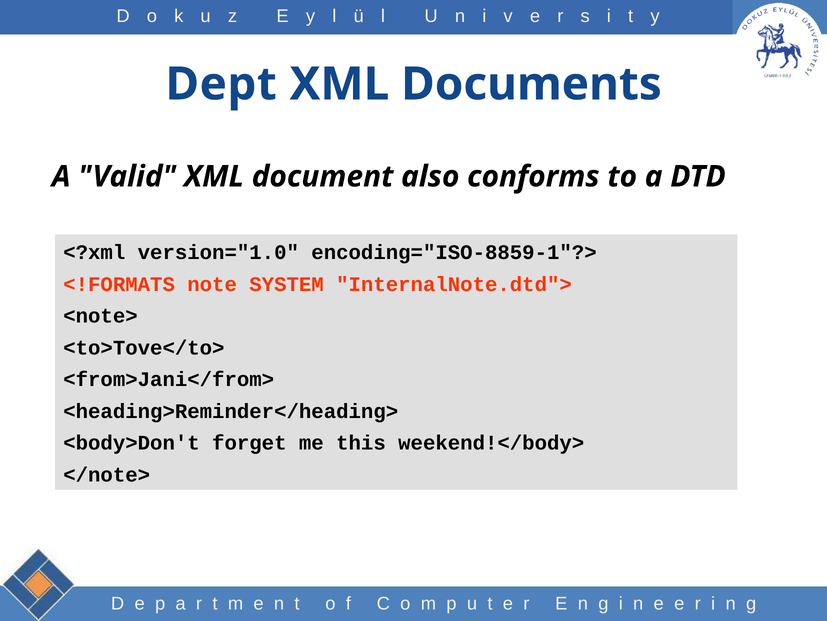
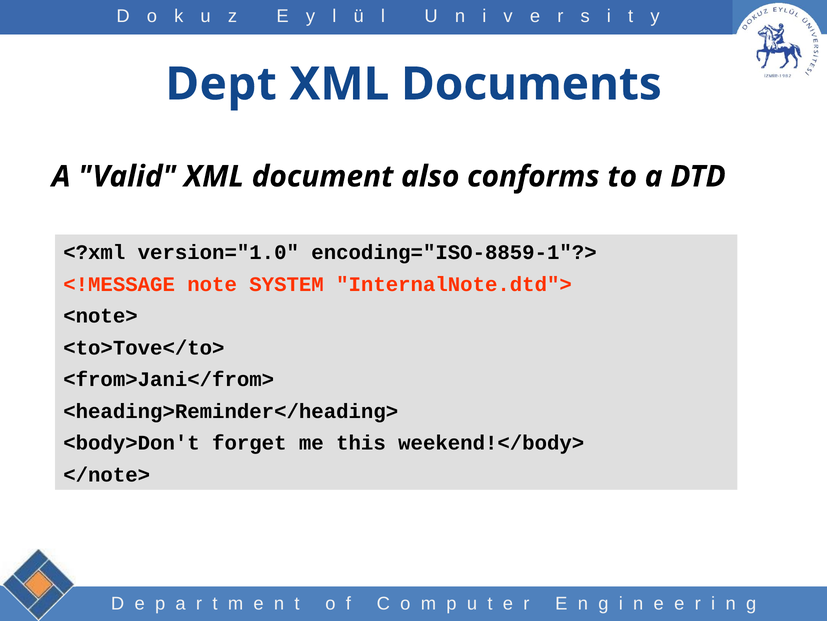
<!FORMATS: <!FORMATS -> <!MESSAGE (119, 284)
